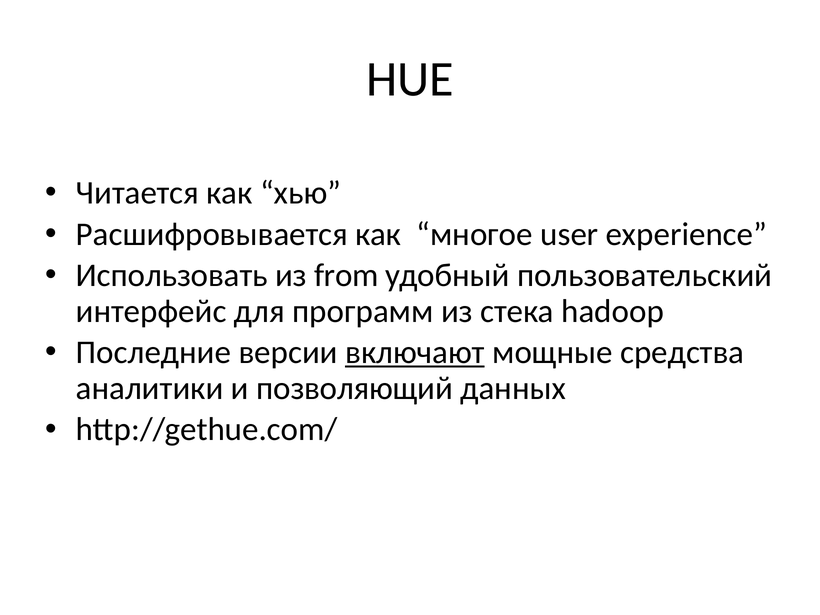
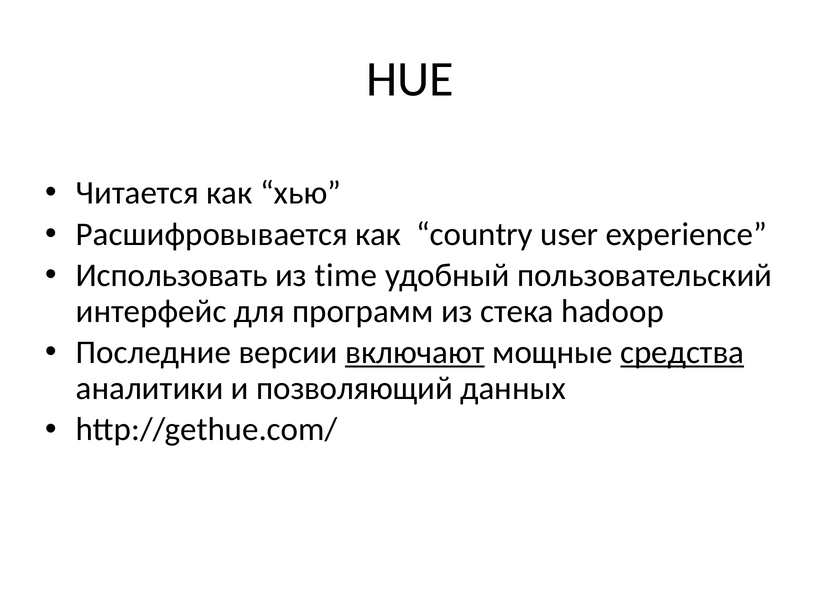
многое: многое -> country (475, 234)
from: from -> time (346, 275)
средства underline: none -> present (682, 353)
